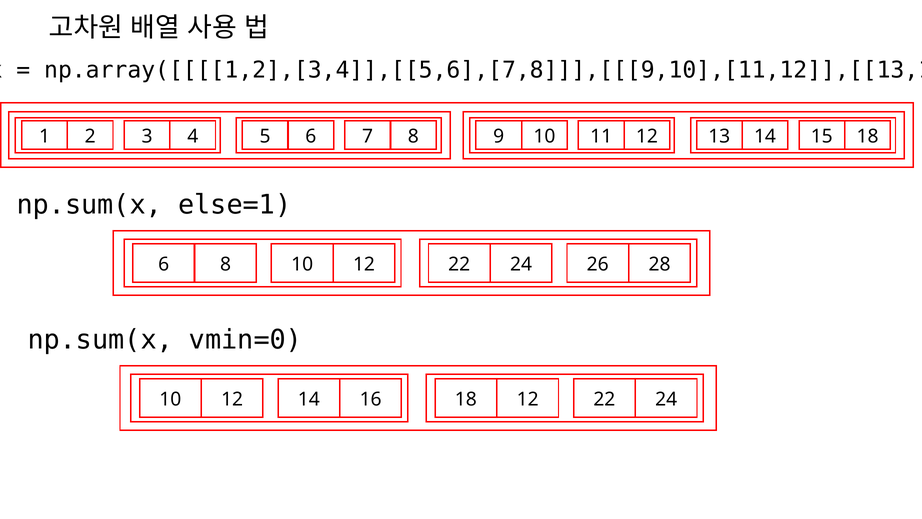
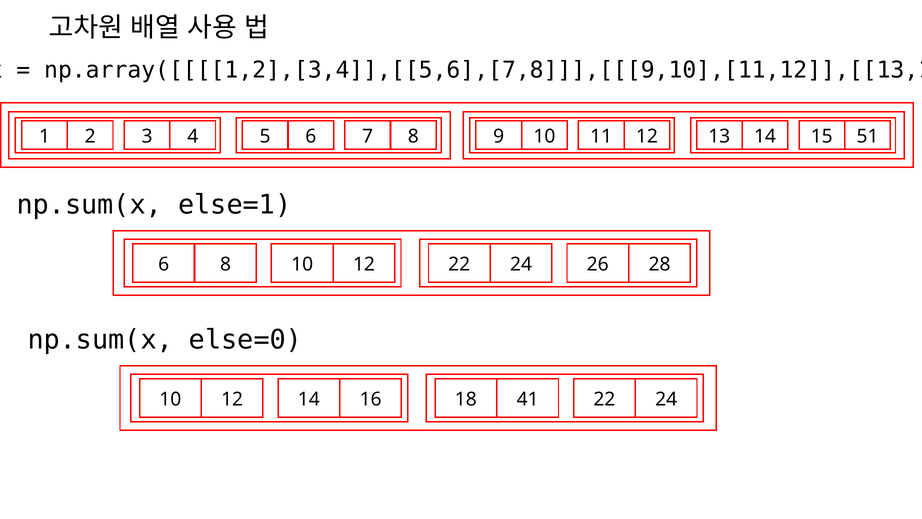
15 18: 18 -> 51 (868, 136)
vmin=0: vmin=0 -> else=0 (246, 340)
18 12: 12 -> 41 (528, 399)
